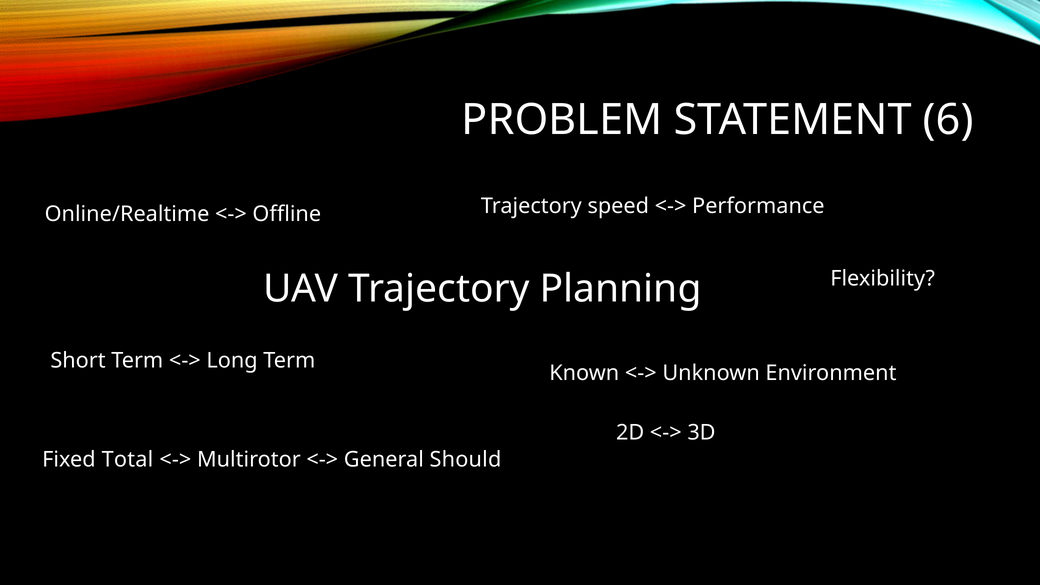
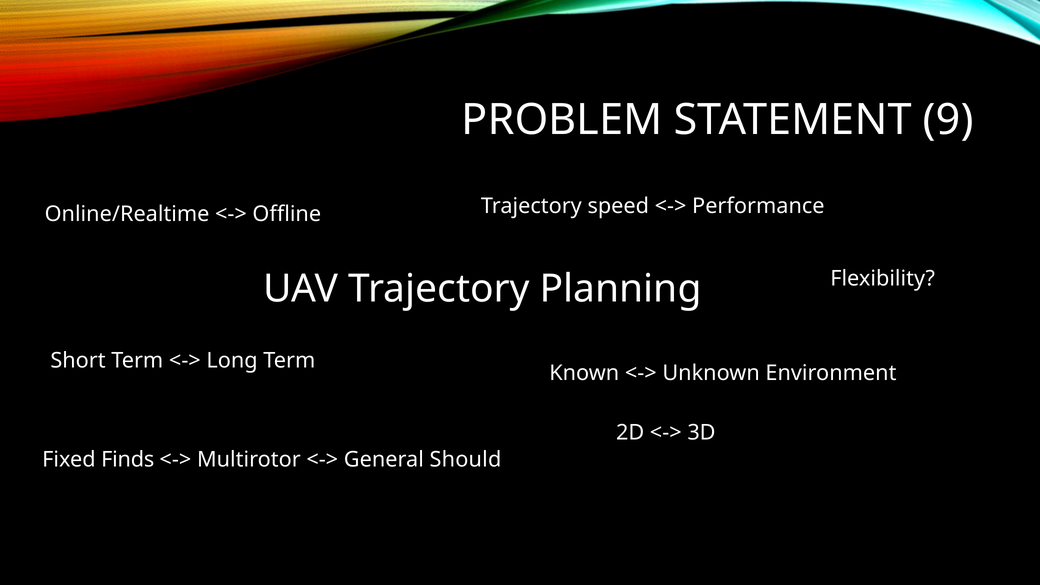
6: 6 -> 9 (948, 120)
Total: Total -> Finds (128, 460)
